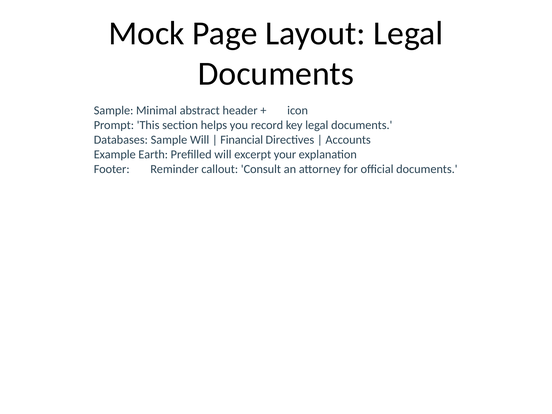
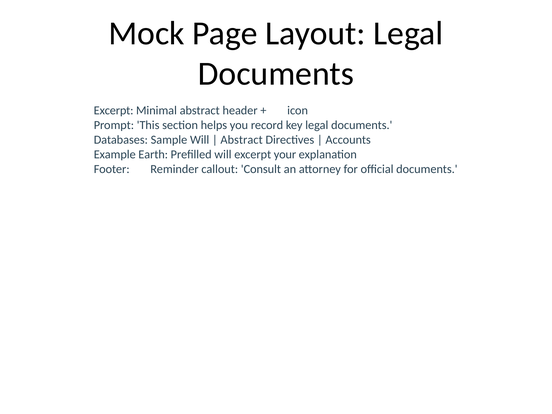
Sample: Sample -> Excerpt (114, 110)
Financial: Financial -> Abstract (242, 140)
